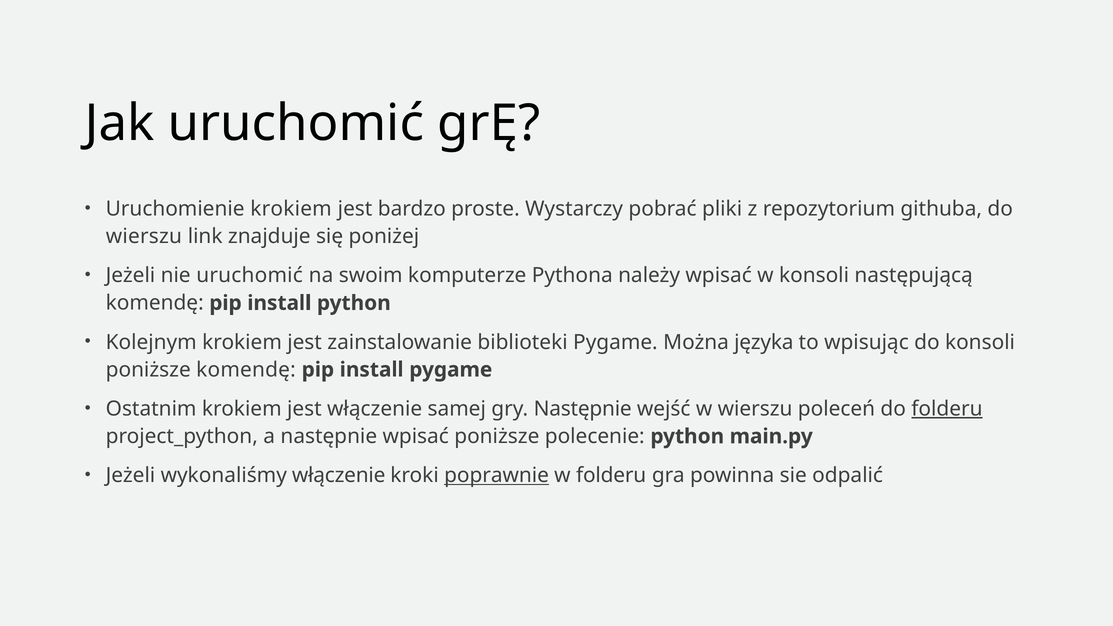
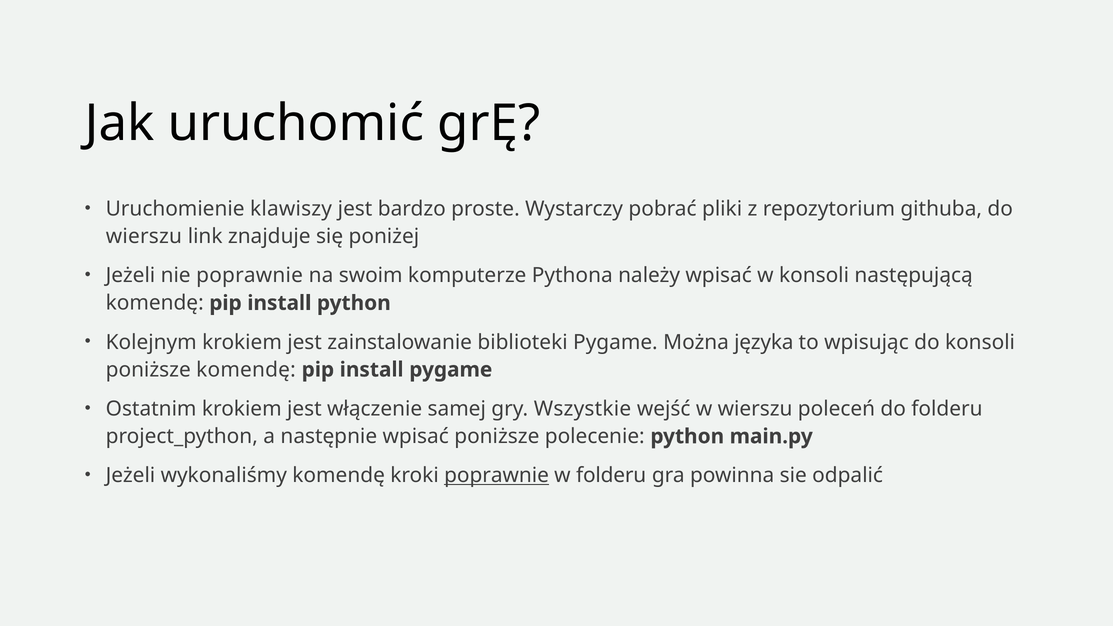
Uruchomienie krokiem: krokiem -> klawiszy (291, 209)
nie uruchomić: uruchomić -> poprawnie (250, 276)
gry Następnie: Następnie -> Wszystkie (582, 409)
folderu underline: present -> none (947, 409)
wykonaliśmy włączenie: włączenie -> komendę (339, 476)
